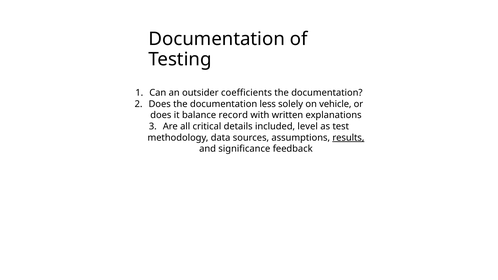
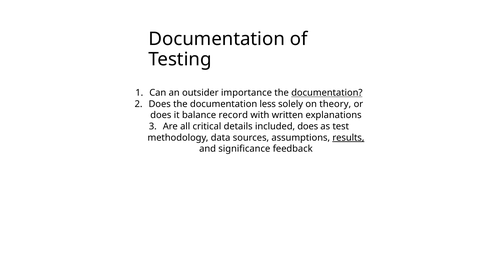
coefficients: coefficients -> importance (246, 93)
documentation underline: none -> present (327, 93)
vehicle: vehicle -> theory (335, 104)
included level: level -> does (308, 126)
